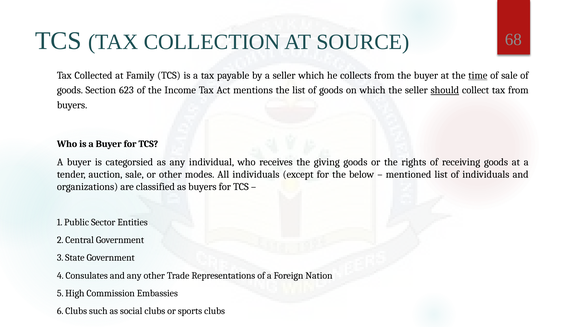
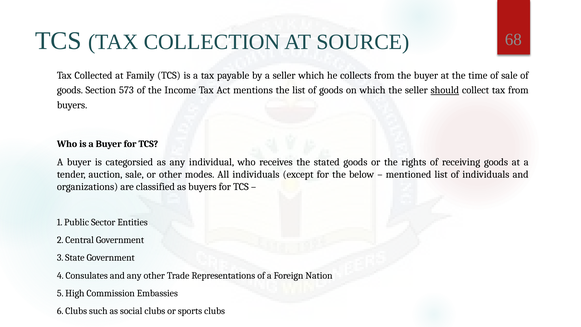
time underline: present -> none (478, 75)
623: 623 -> 573 (126, 90)
giving: giving -> stated (327, 162)
